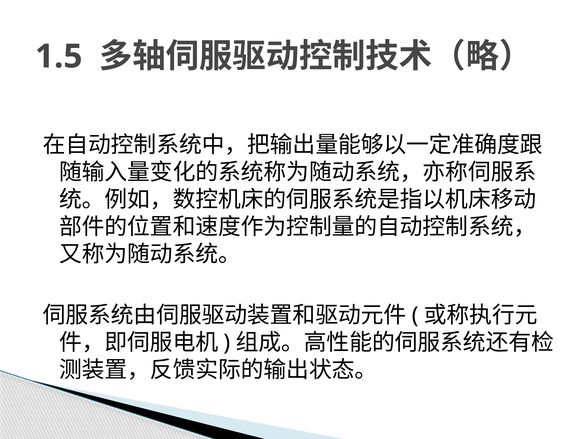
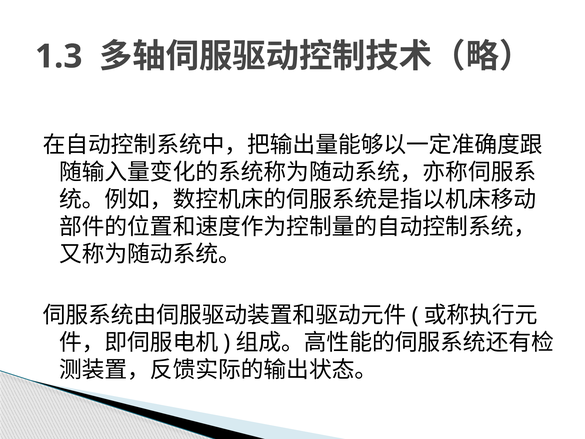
1.5: 1.5 -> 1.3 (59, 56)
